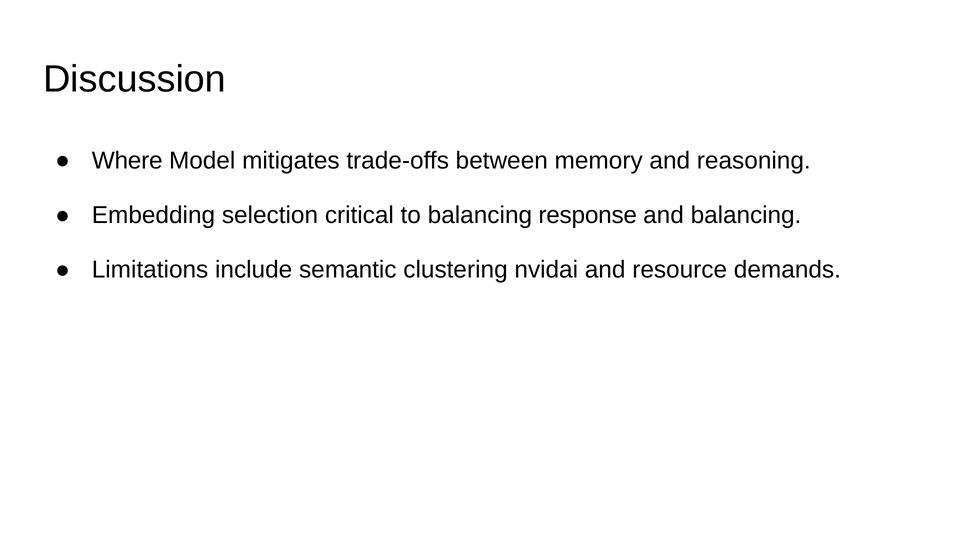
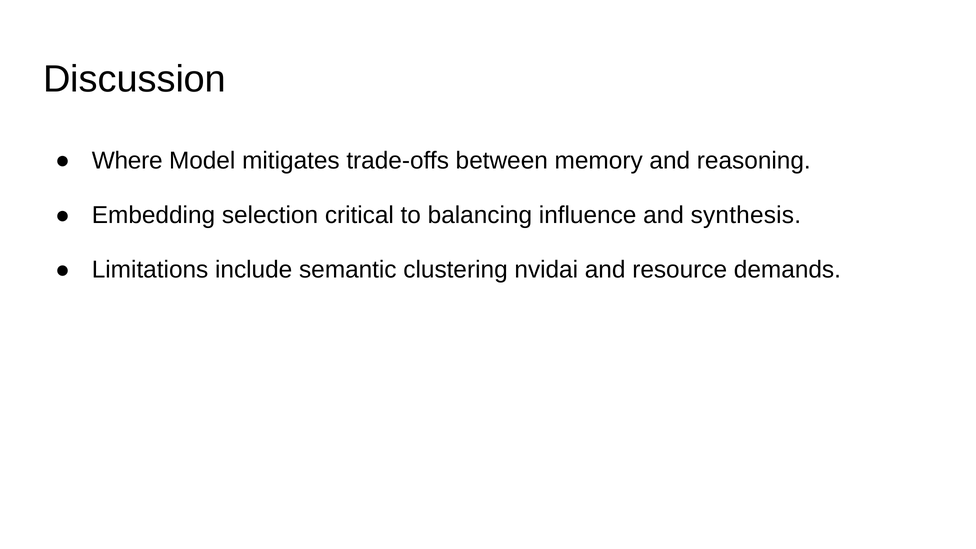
response: response -> influence (588, 215)
and balancing: balancing -> synthesis (746, 215)
